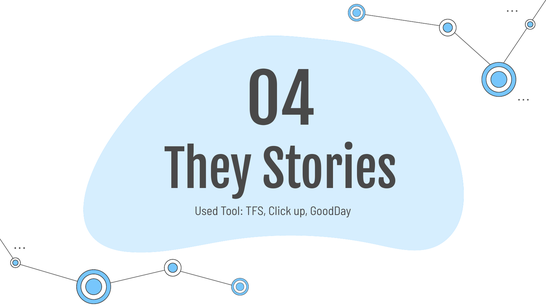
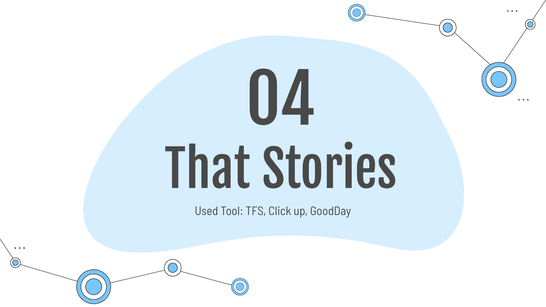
They: They -> That (208, 172)
